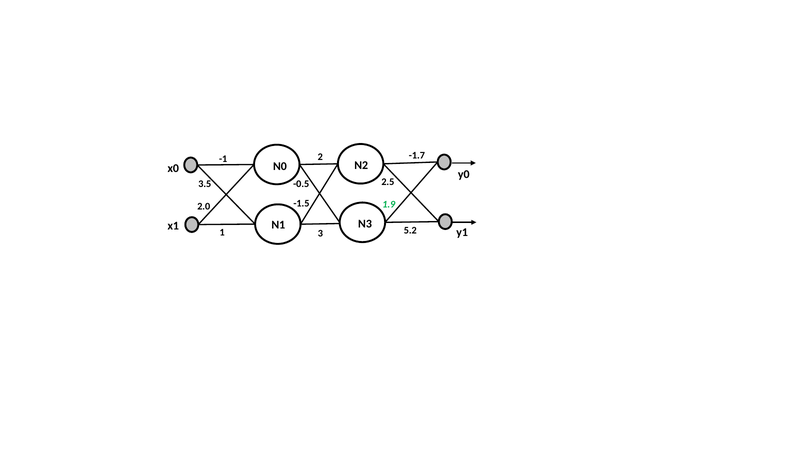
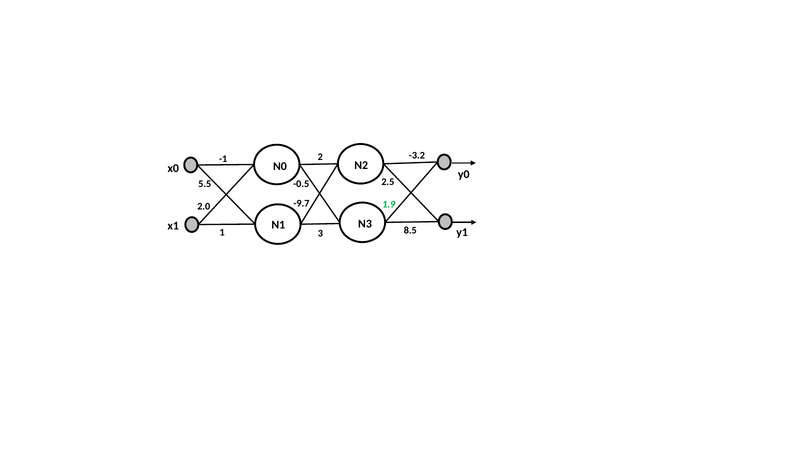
-1.7: -1.7 -> -3.2 (417, 156)
3.5: 3.5 -> 5.5 (205, 184)
-1.5: -1.5 -> -9.7 (301, 204)
5.2: 5.2 -> 8.5 (410, 230)
